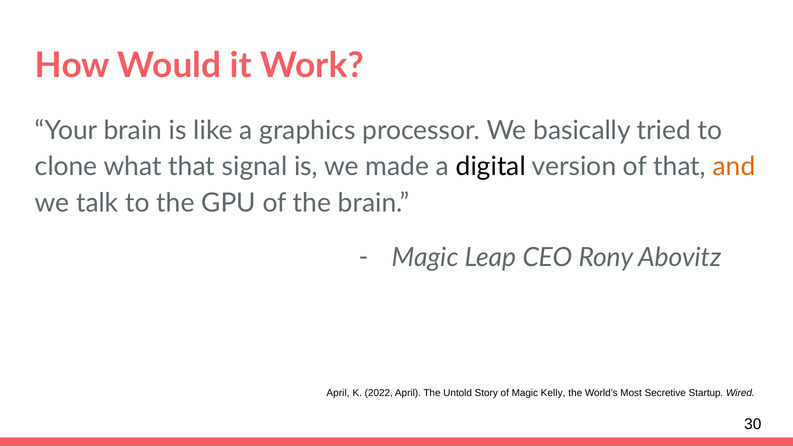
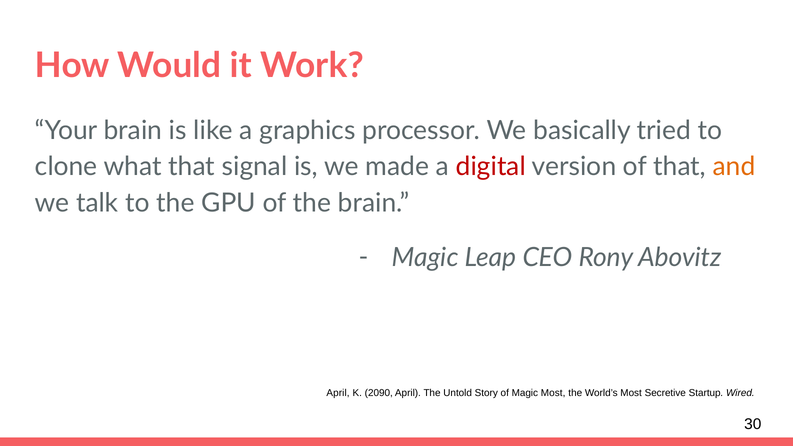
digital colour: black -> red (491, 167)
2022: 2022 -> 2090 (379, 393)
Magic Kelly: Kelly -> Most (553, 393)
